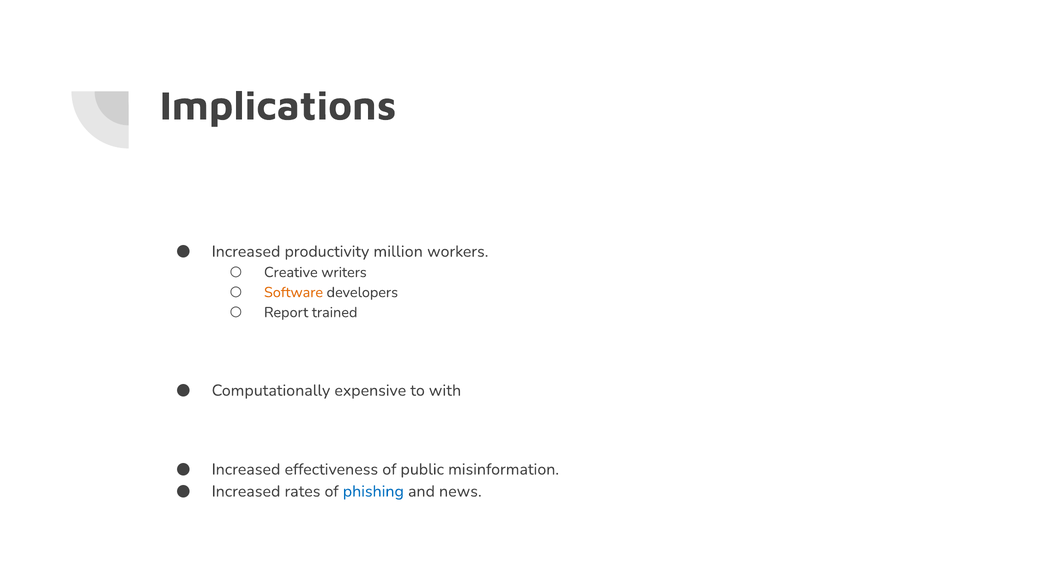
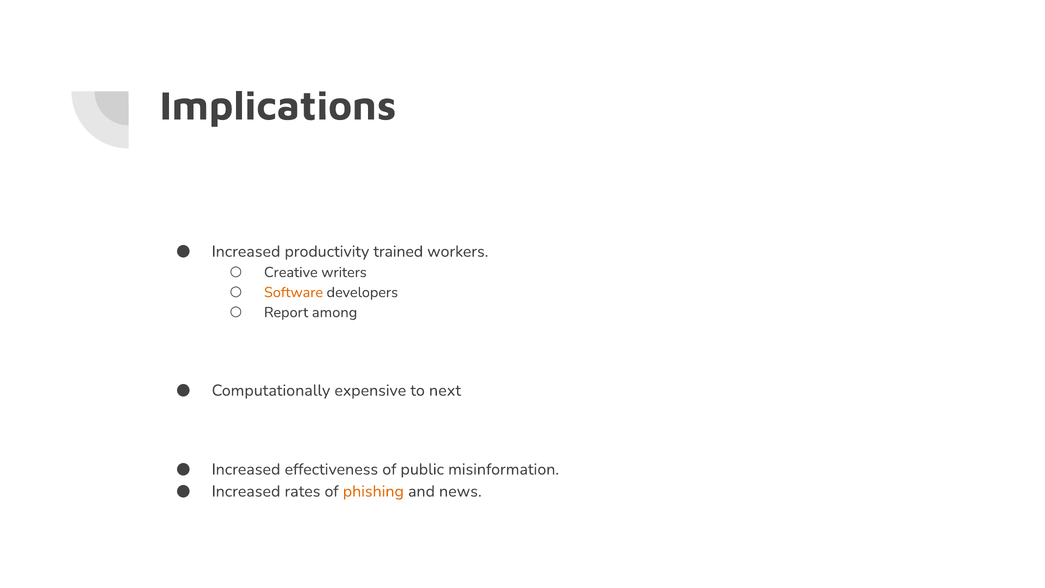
million: million -> trained (398, 251)
trained: trained -> among (335, 312)
with: with -> next (445, 390)
phishing colour: blue -> orange (373, 491)
